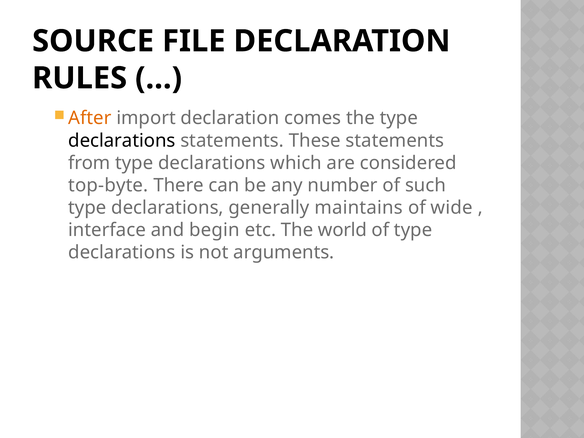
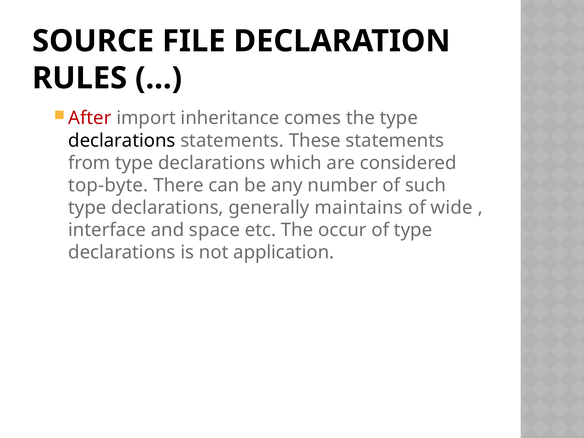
After colour: orange -> red (90, 118)
import declaration: declaration -> inheritance (230, 118)
begin: begin -> space (214, 230)
world: world -> occur (342, 230)
arguments: arguments -> application (284, 252)
